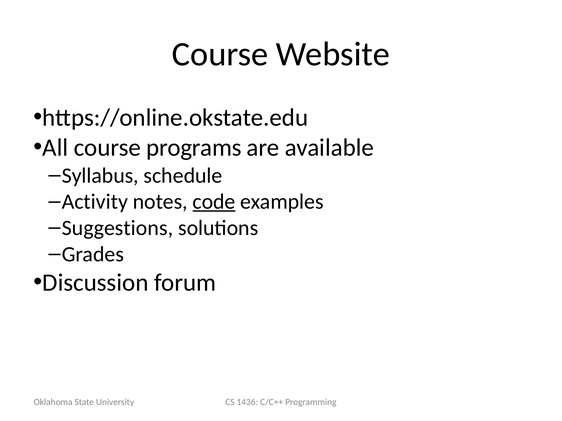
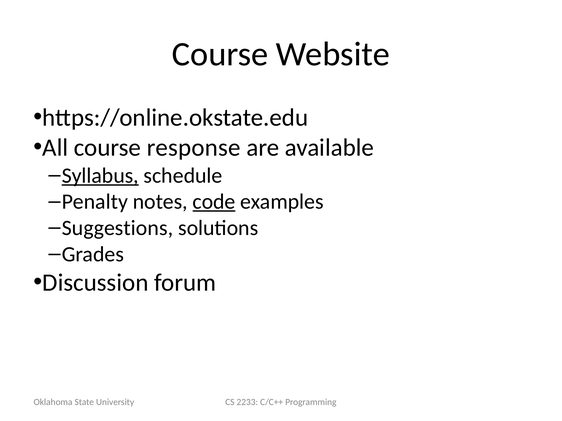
programs: programs -> response (194, 148)
Syllabus underline: none -> present (100, 176)
Activity: Activity -> Penalty (95, 202)
1436: 1436 -> 2233 (247, 403)
